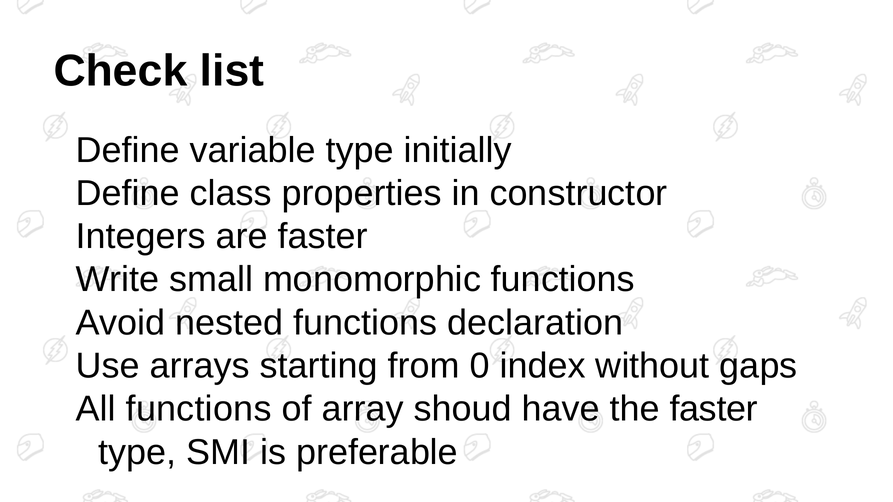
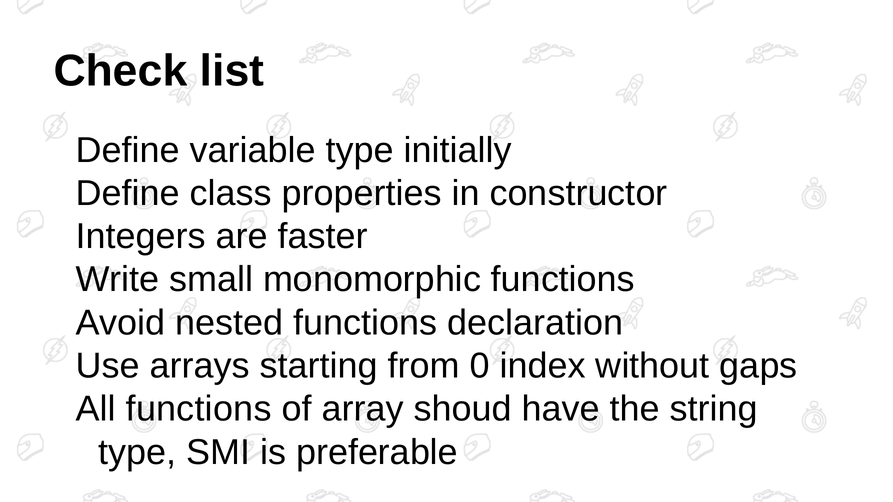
the faster: faster -> string (714, 409)
